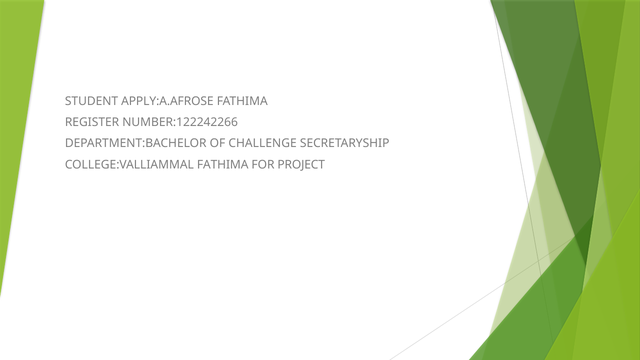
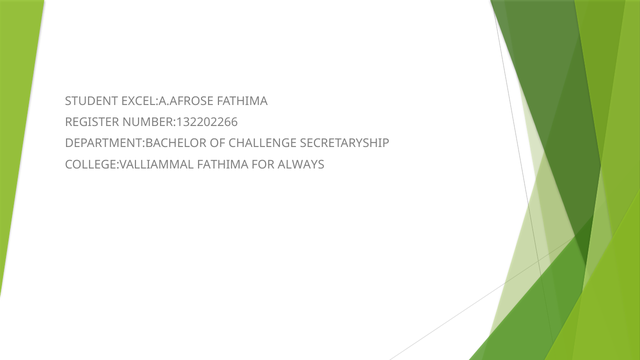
APPLY:A.AFROSE: APPLY:A.AFROSE -> EXCEL:A.AFROSE (167, 101)
NUMBER:122242266: NUMBER:122242266 -> NUMBER:132202266 (180, 122)
PROJECT: PROJECT -> ALWAYS (301, 165)
